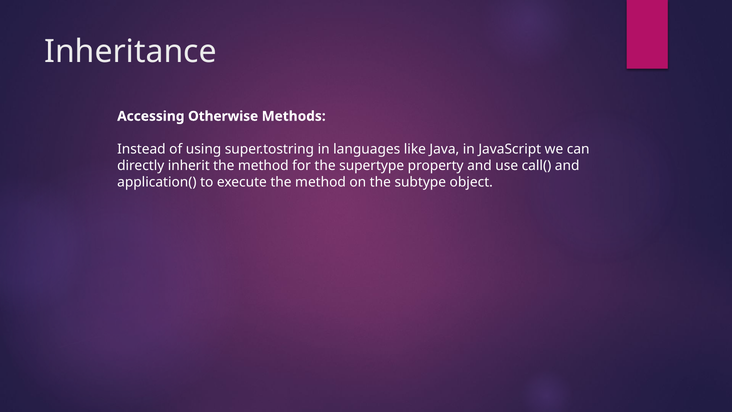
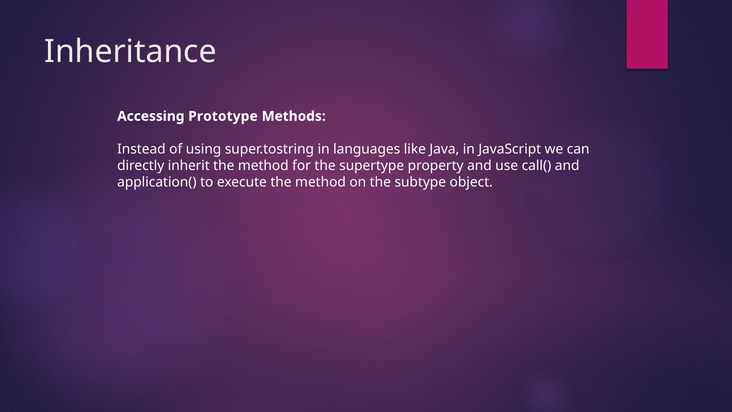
Otherwise: Otherwise -> Prototype (223, 116)
